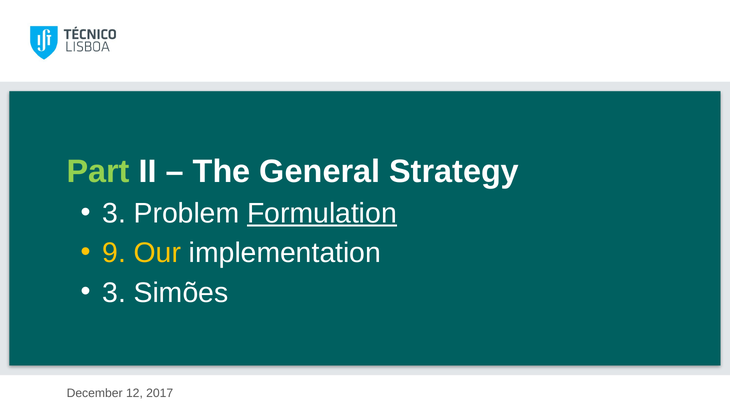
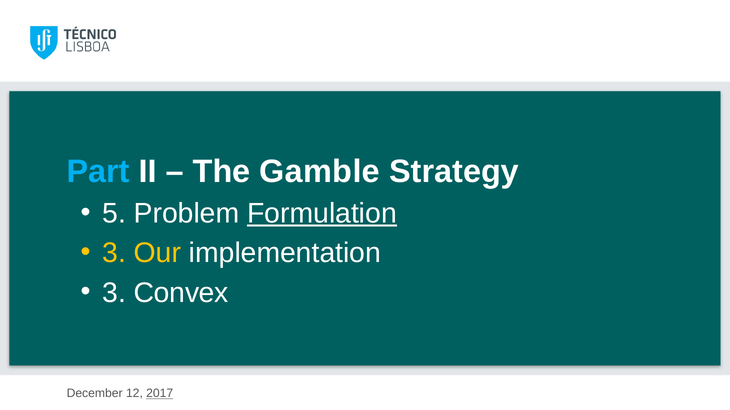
Part colour: light green -> light blue (98, 172)
General: General -> Gamble (320, 172)
3: 3 -> 5 (114, 214)
9: 9 -> 3 (114, 253)
Simões: Simões -> Convex (181, 293)
2017 underline: none -> present (160, 394)
